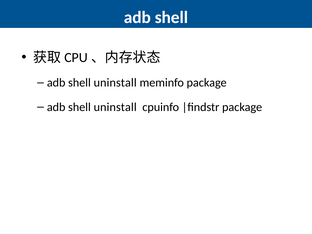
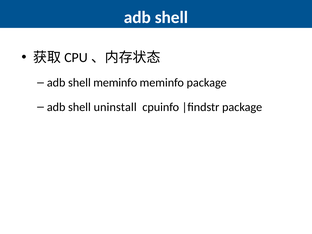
uninstall: uninstall -> meminfo (115, 83)
